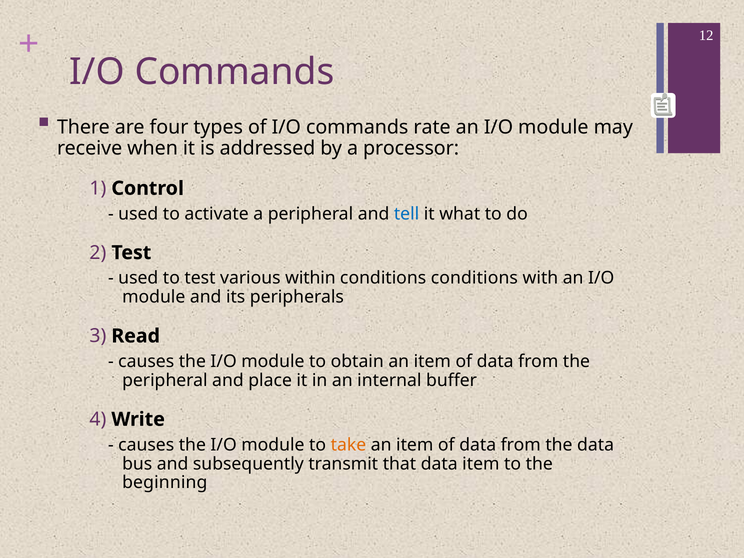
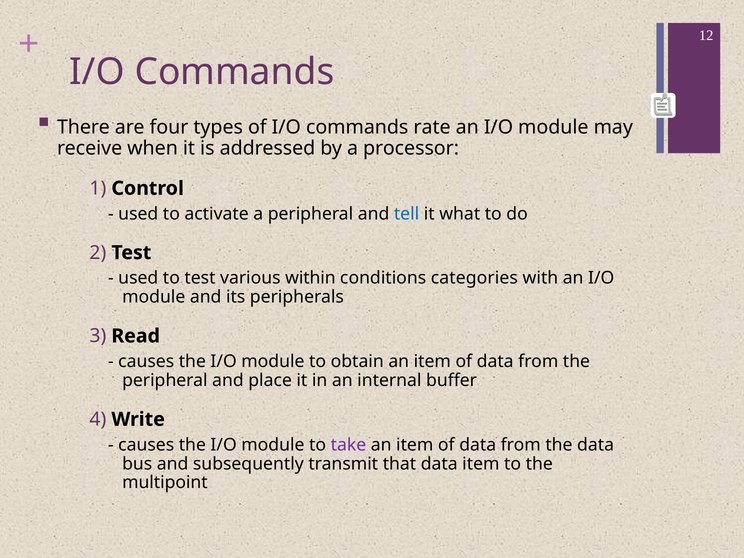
conditions conditions: conditions -> categories (474, 278)
take colour: orange -> purple (348, 445)
beginning: beginning -> multipoint (165, 483)
